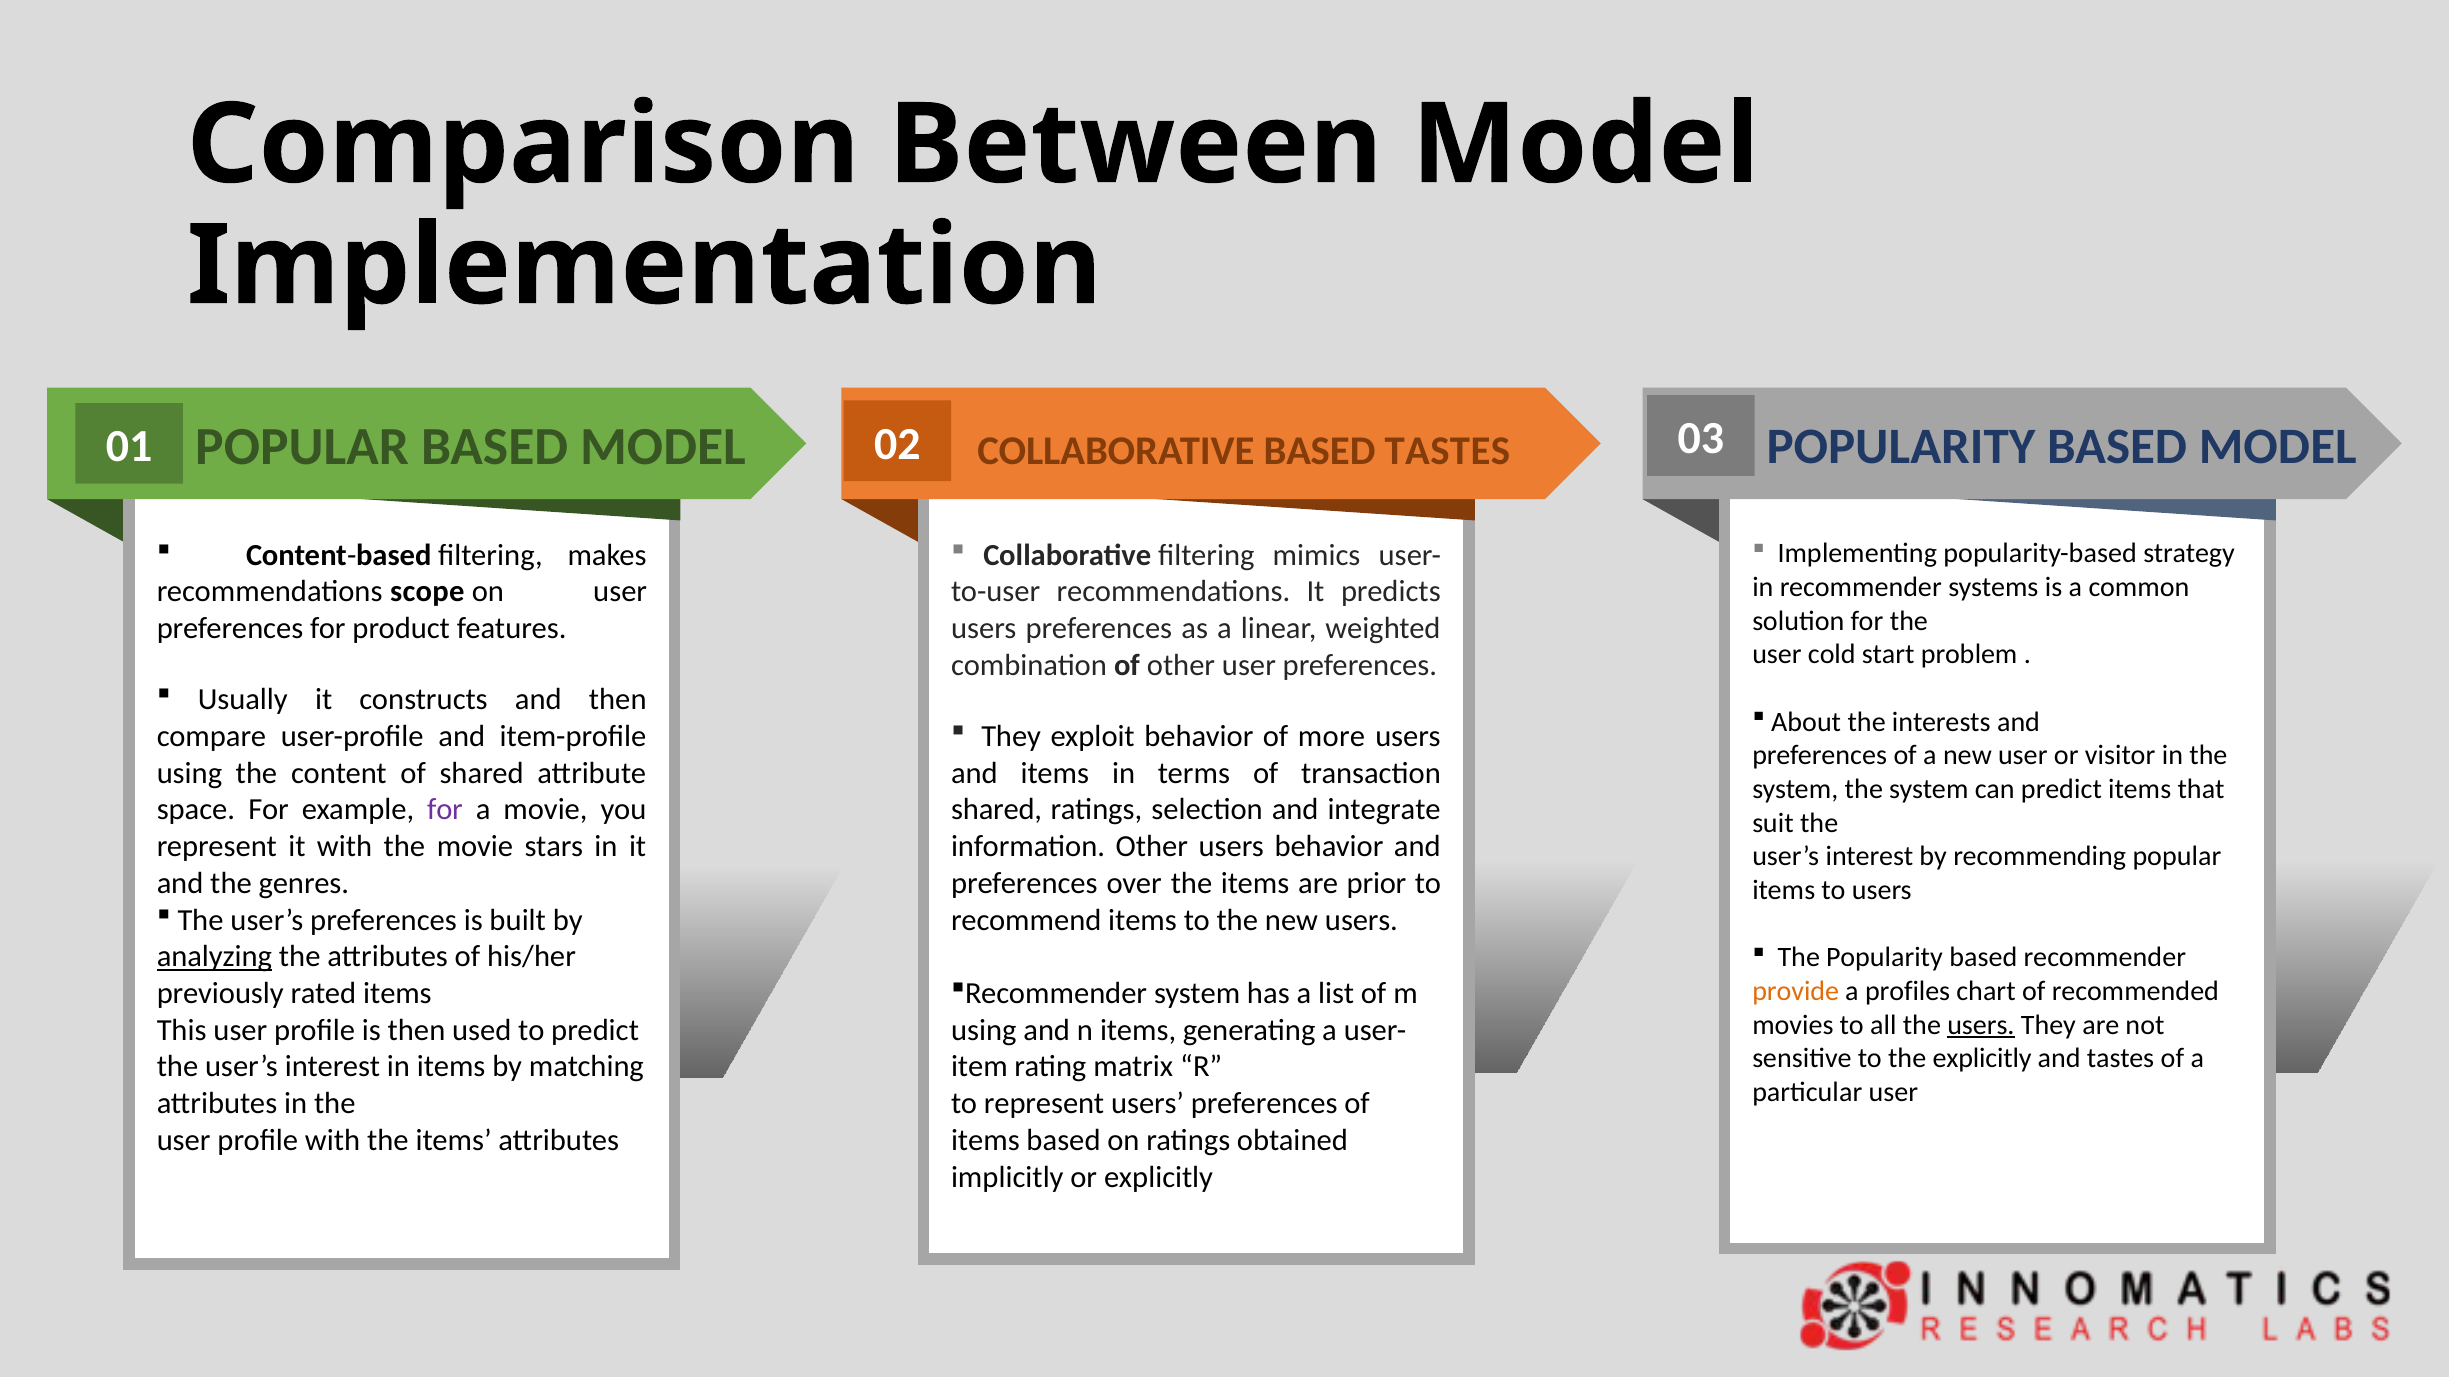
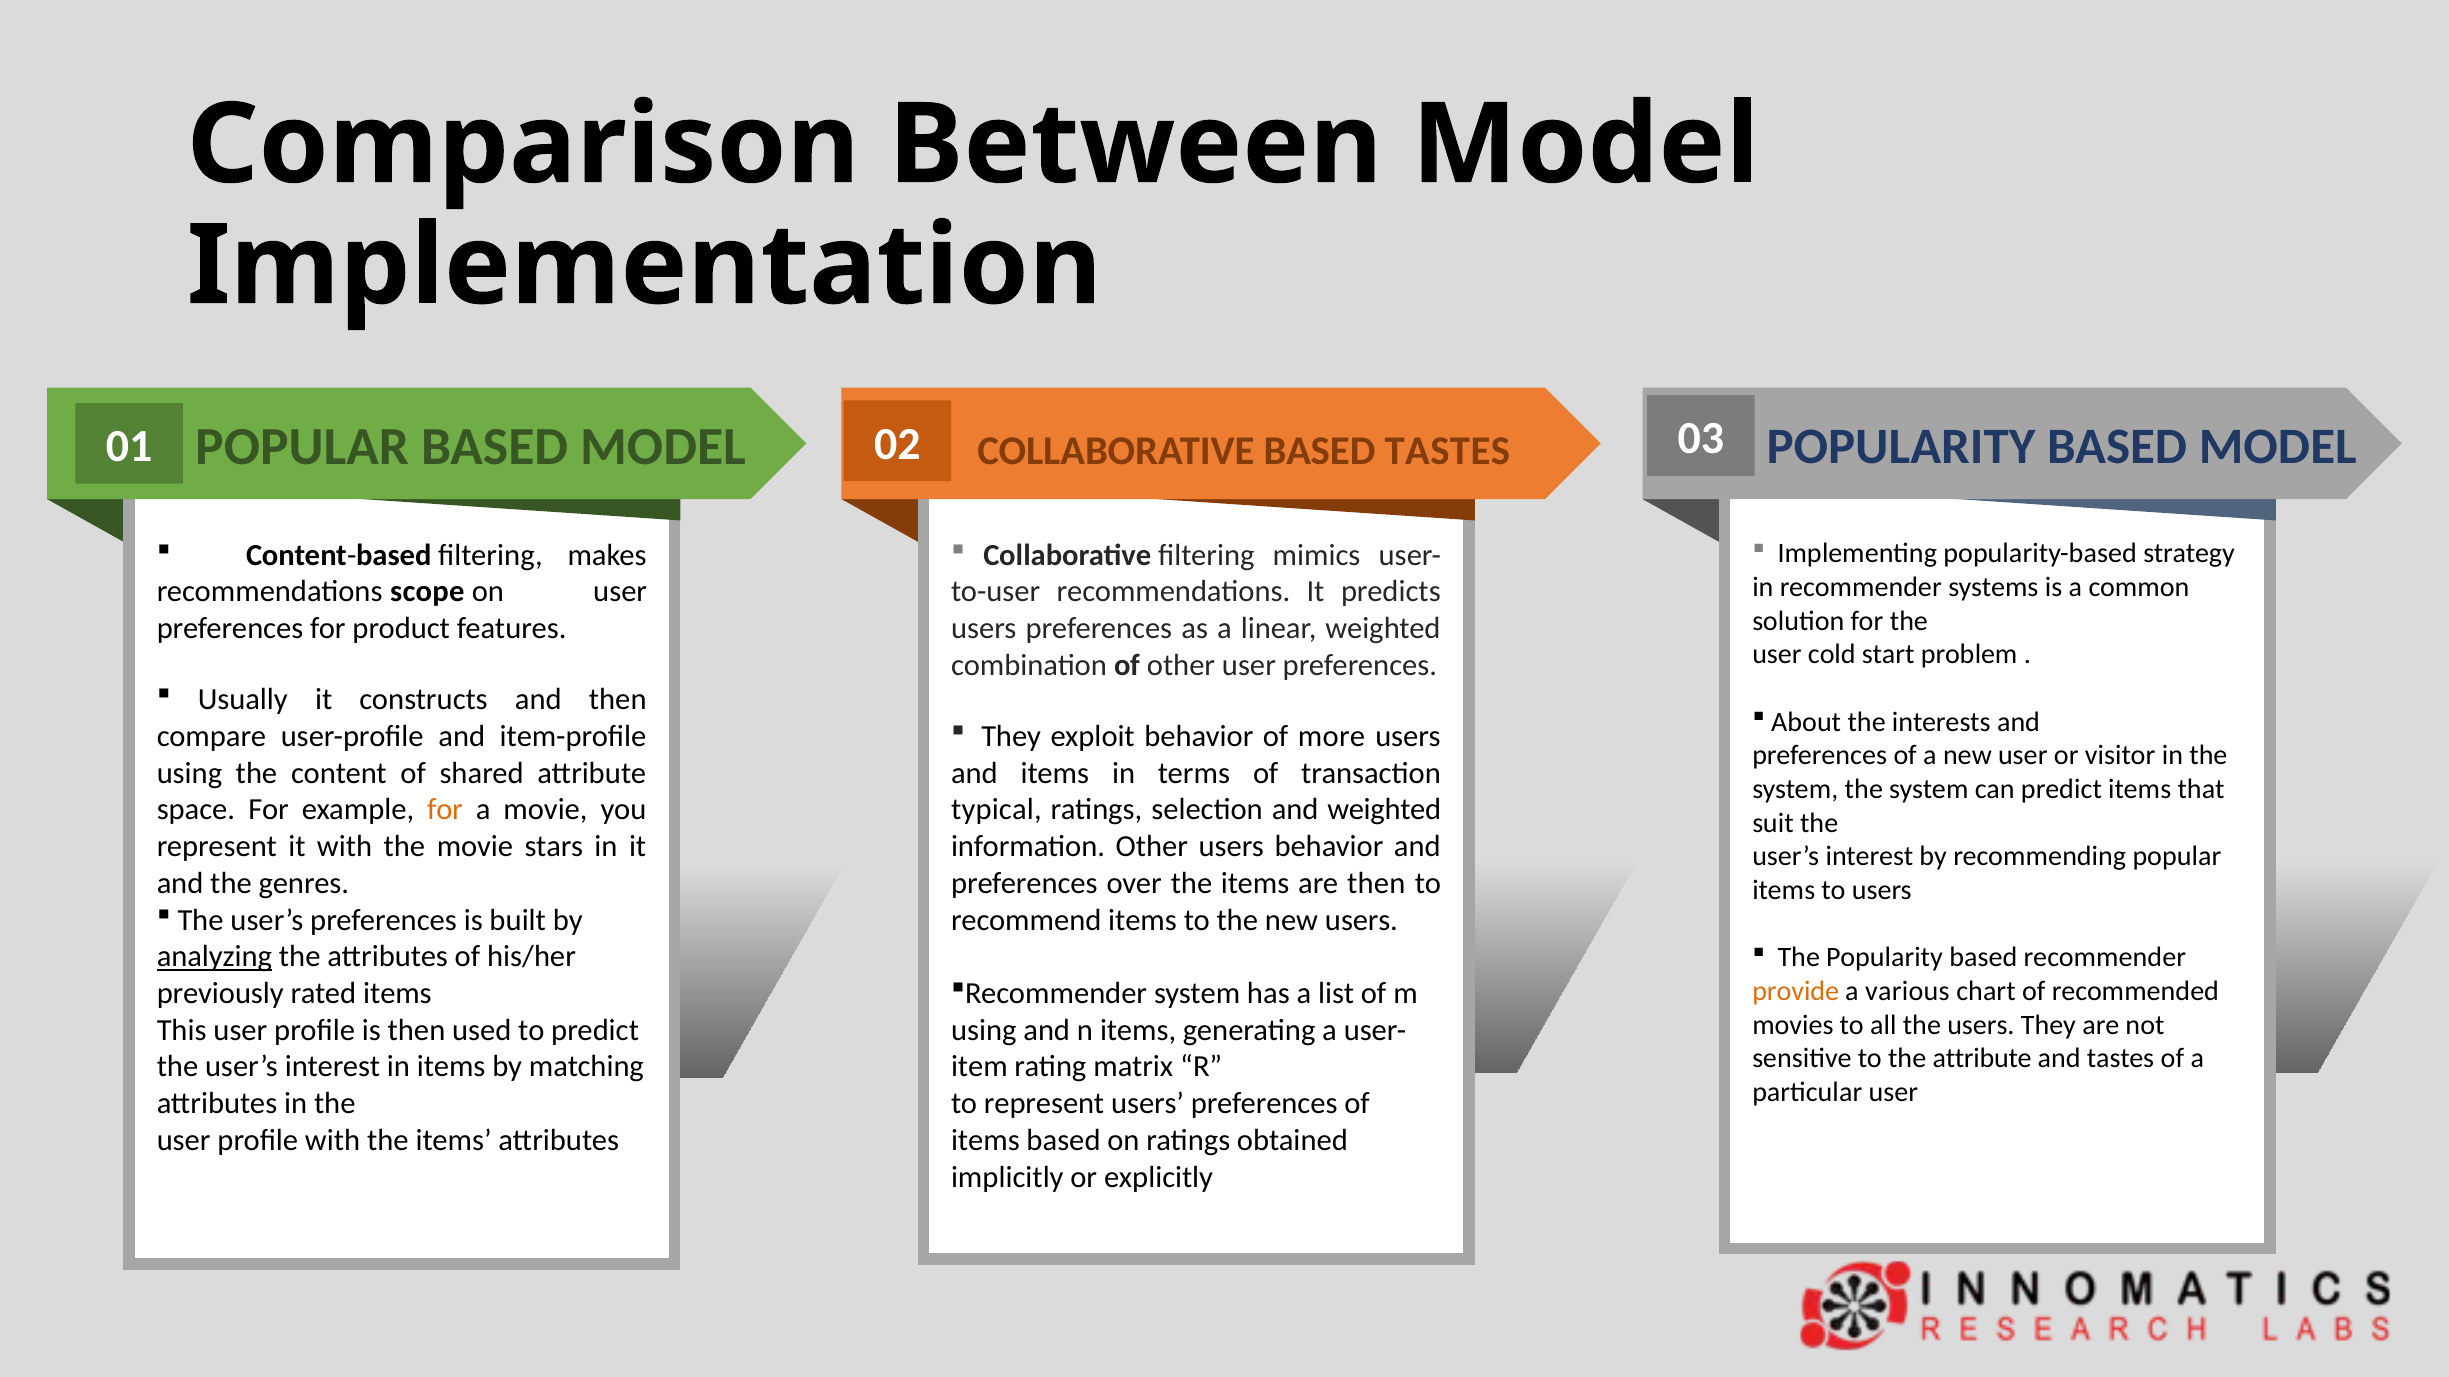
shared: shared -> typical (996, 810)
and integrate: integrate -> weighted (1384, 810)
for colour: purple -> orange (445, 810)
are prior: prior -> then (1376, 884)
profiles: profiles -> various (1907, 992)
users underline: present -> none (1981, 1025)
the explicitly: explicitly -> attribute (1982, 1059)
